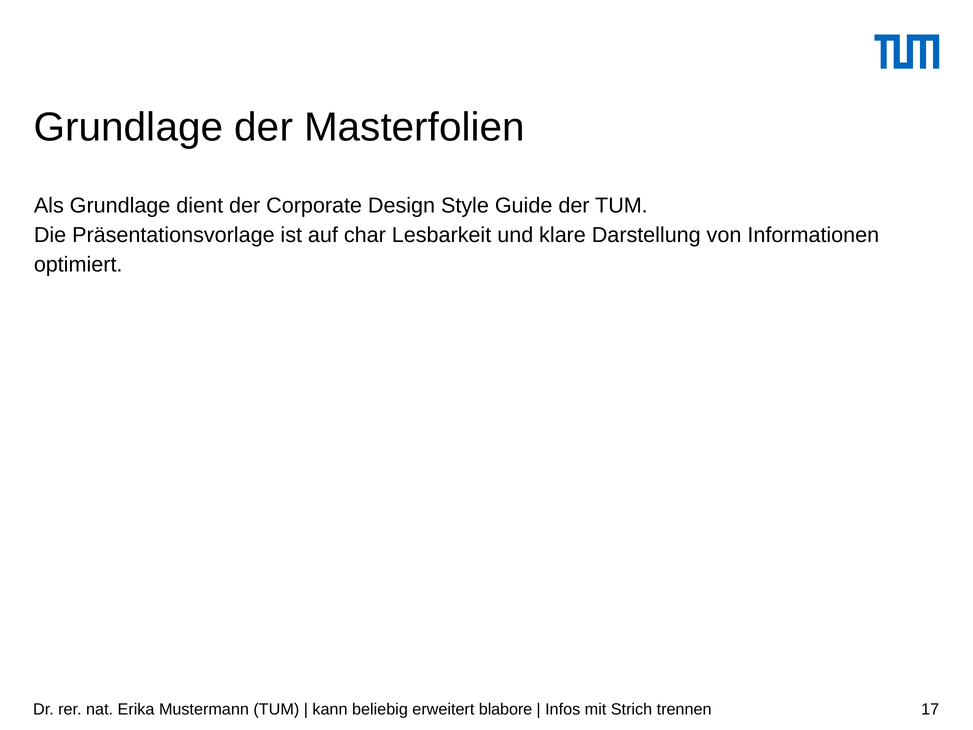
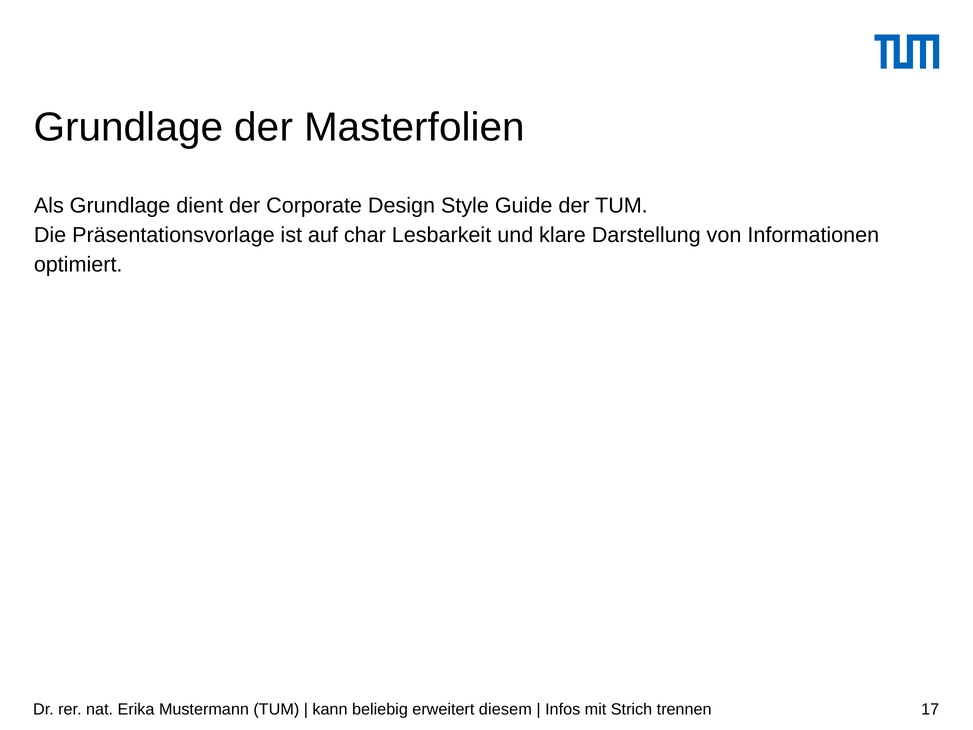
blabore: blabore -> diesem (505, 709)
